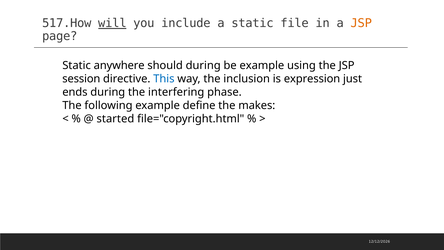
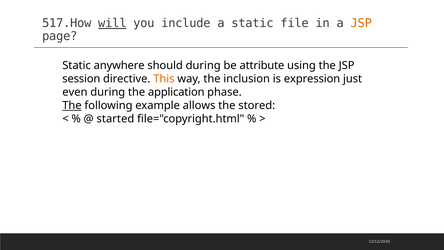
be example: example -> attribute (262, 65)
This colour: blue -> orange (164, 79)
ends: ends -> even (75, 92)
interfering: interfering -> application (176, 92)
The underline: none -> present (72, 105)
define: define -> allows (199, 105)
makes: makes -> stored (257, 105)
